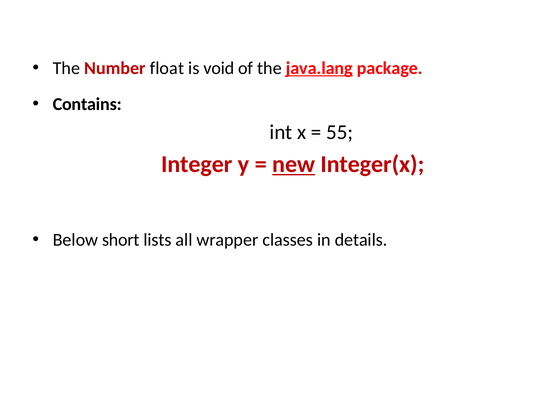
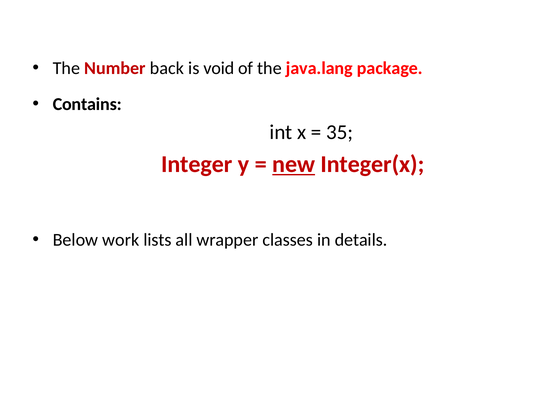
float: float -> back (167, 68)
java.lang underline: present -> none (319, 68)
55: 55 -> 35 (340, 132)
short: short -> work (121, 240)
